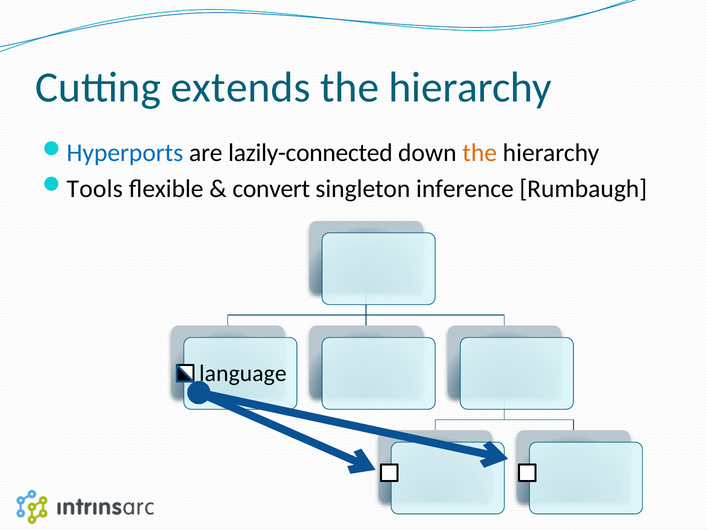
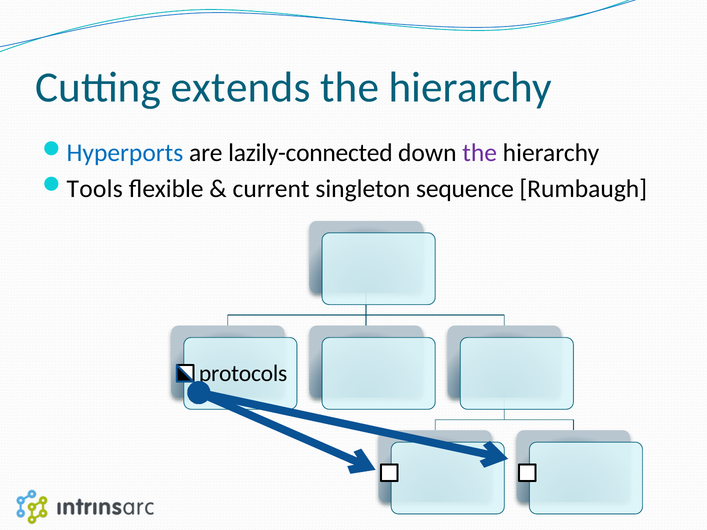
the colour: orange -> purple (480, 153)
convert: convert -> current (271, 189)
inference: inference -> sequence (465, 189)
language: language -> protocols (243, 373)
